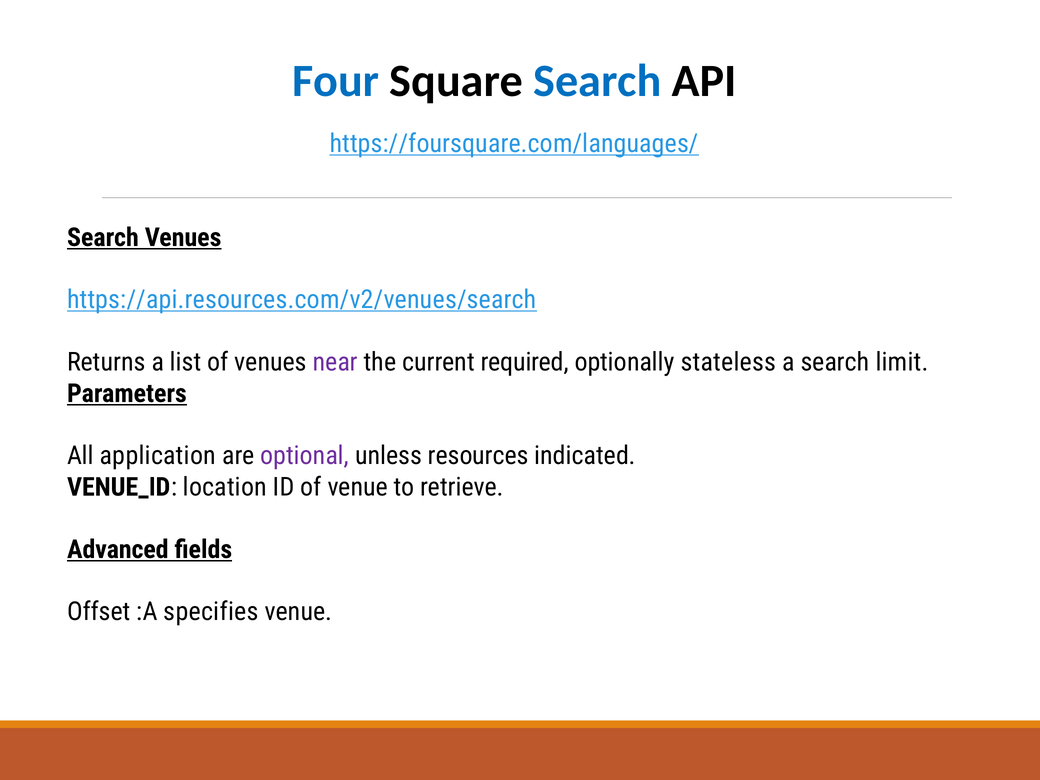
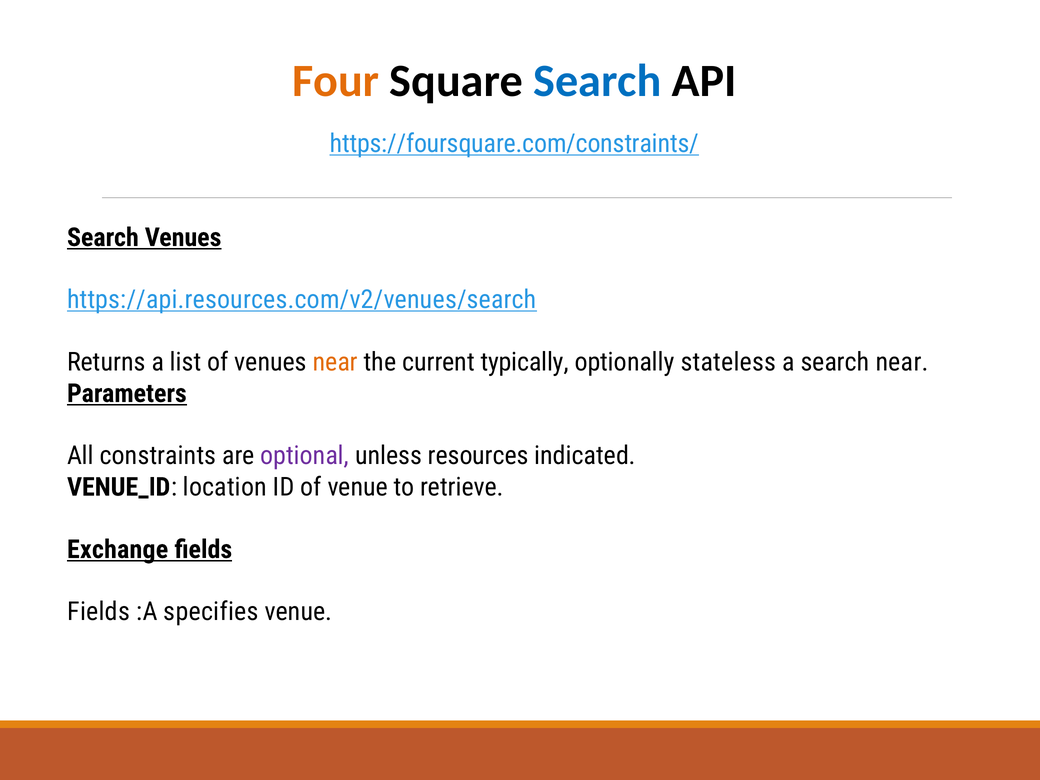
Four colour: blue -> orange (336, 81)
https://foursquare.com/languages/: https://foursquare.com/languages/ -> https://foursquare.com/constraints/ (514, 144)
near colour: purple -> orange (335, 362)
required: required -> typically (525, 362)
search limit: limit -> near (902, 362)
application: application -> constraints (158, 456)
Advanced: Advanced -> Exchange (118, 549)
Offset: Offset -> Fields (99, 612)
